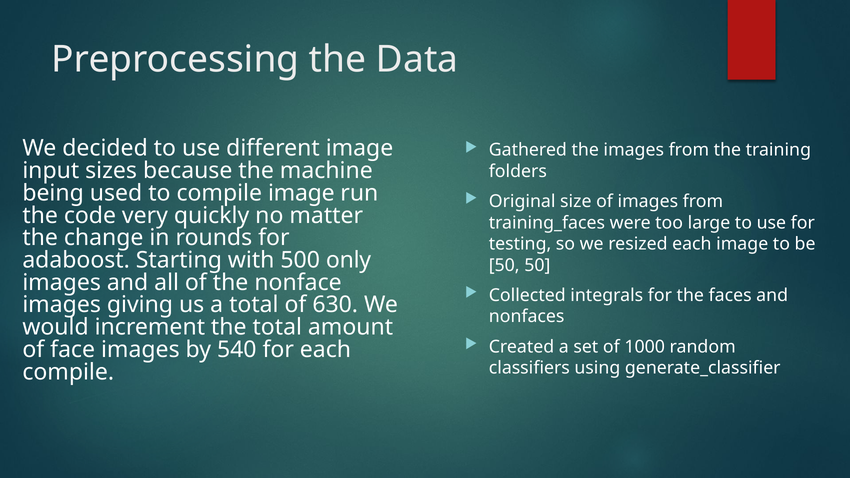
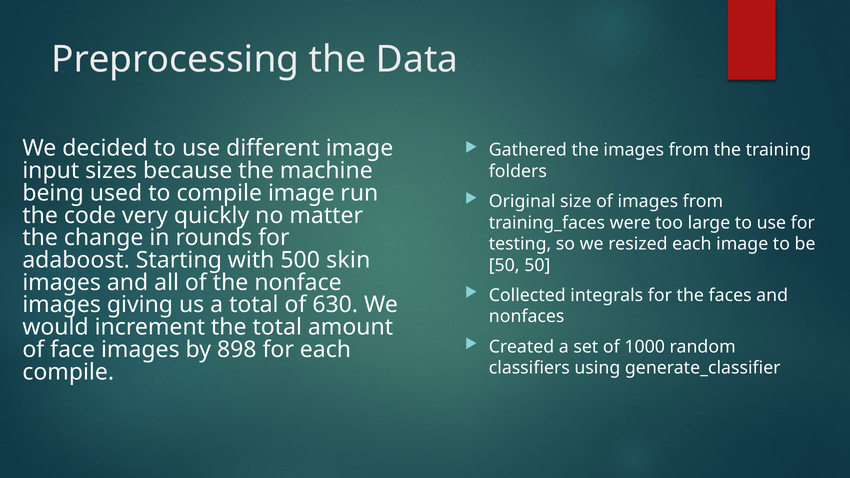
only: only -> skin (348, 260)
540: 540 -> 898 (237, 350)
